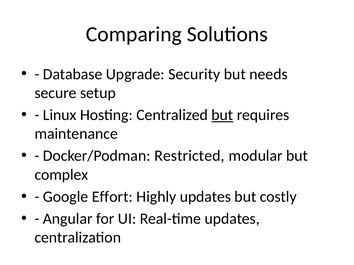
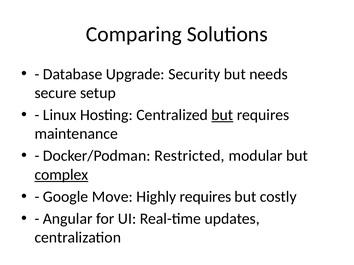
complex underline: none -> present (61, 175)
Effort: Effort -> Move (112, 197)
Highly updates: updates -> requires (205, 197)
